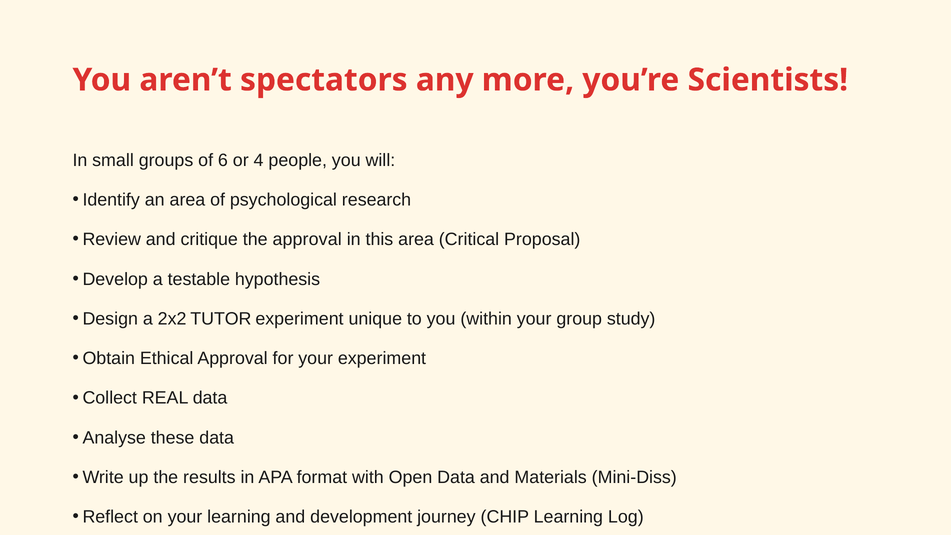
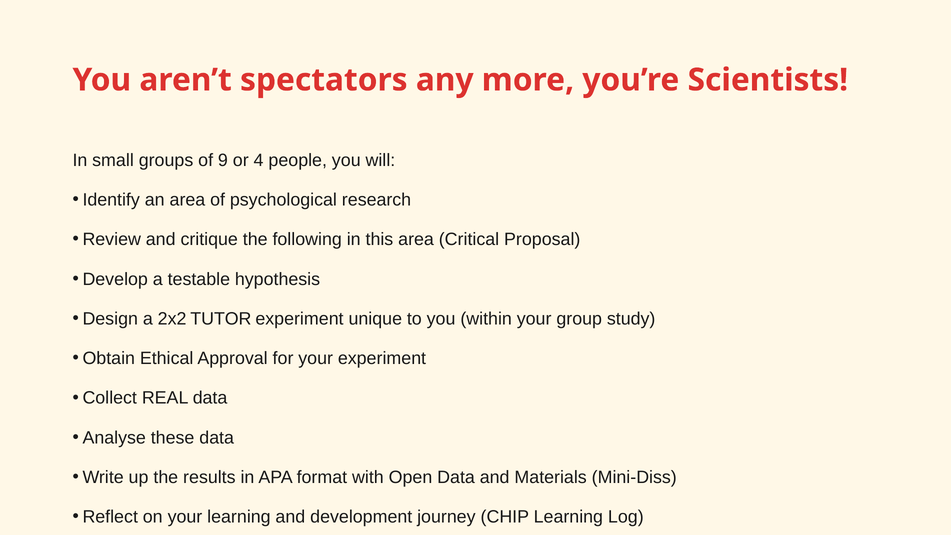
6: 6 -> 9 (223, 160)
the approval: approval -> following (307, 240)
